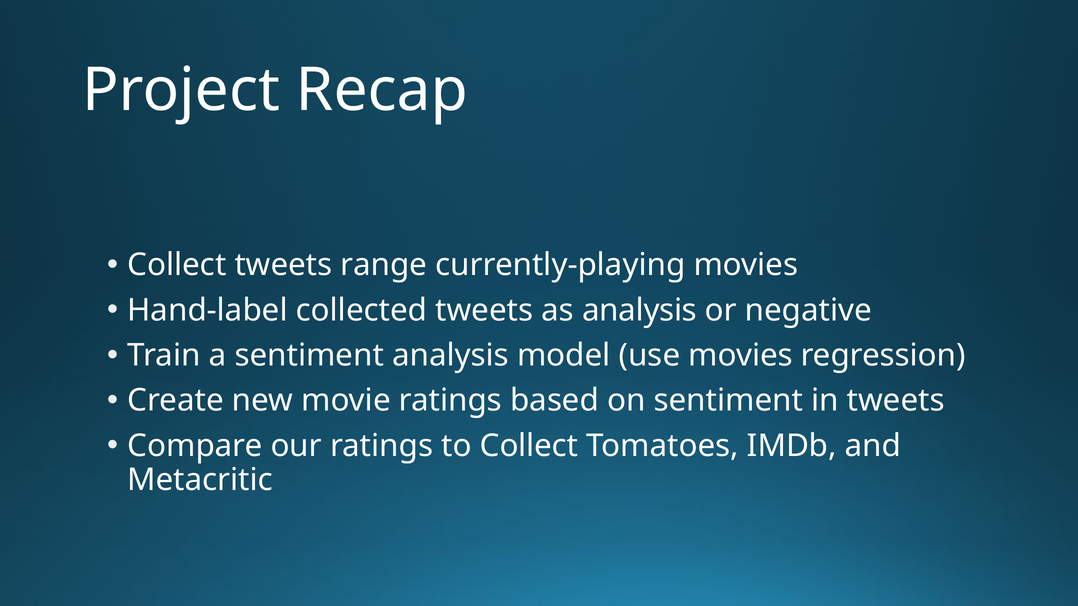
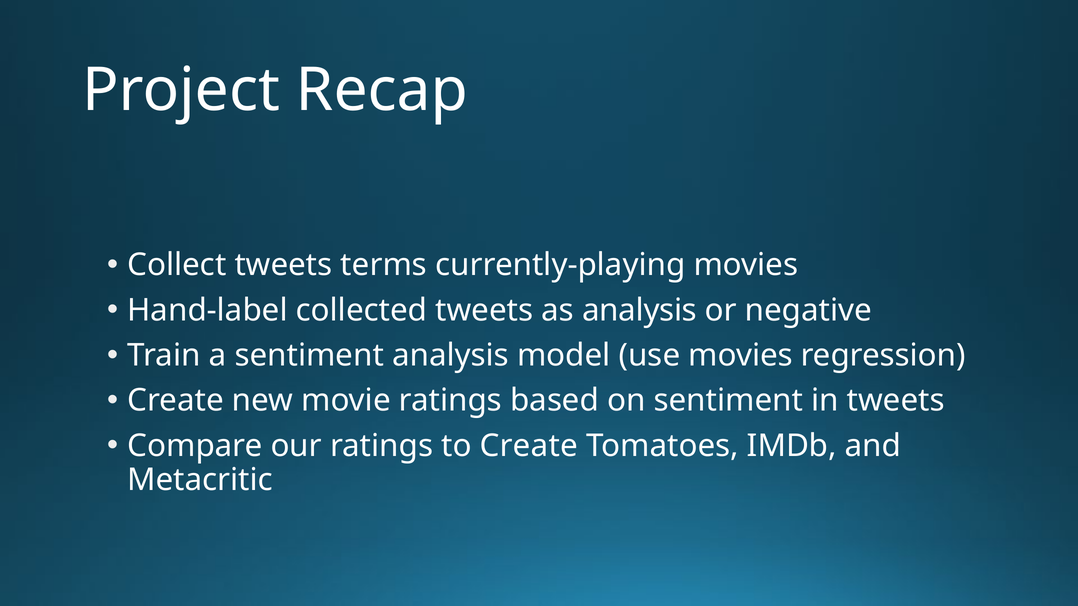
range: range -> terms (384, 265)
to Collect: Collect -> Create (529, 446)
